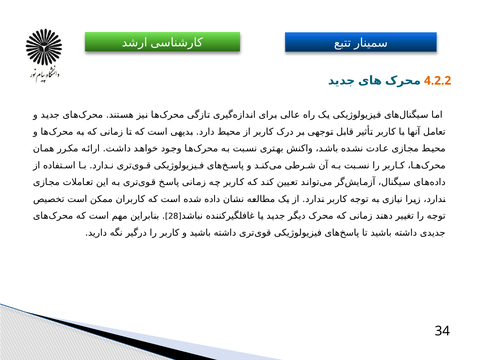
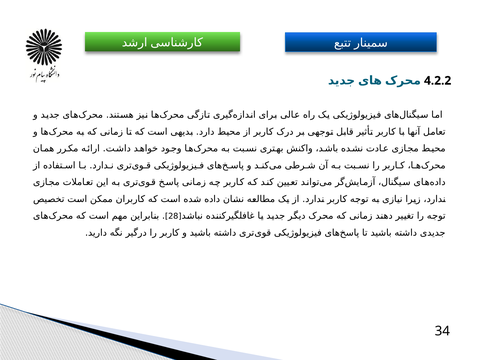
4.2.2 colour: orange -> black (438, 81)
